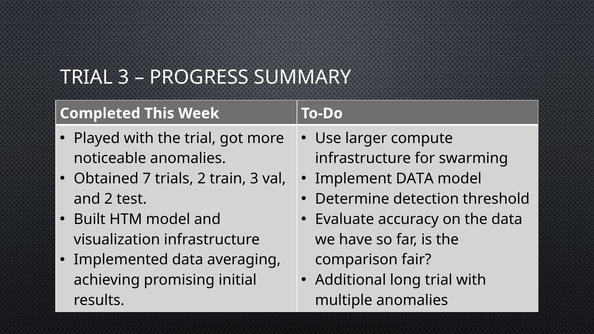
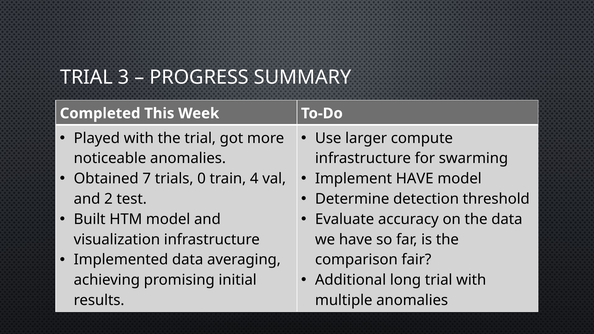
trials 2: 2 -> 0 (202, 179)
train 3: 3 -> 4 (254, 179)
Implement DATA: DATA -> HAVE (415, 179)
